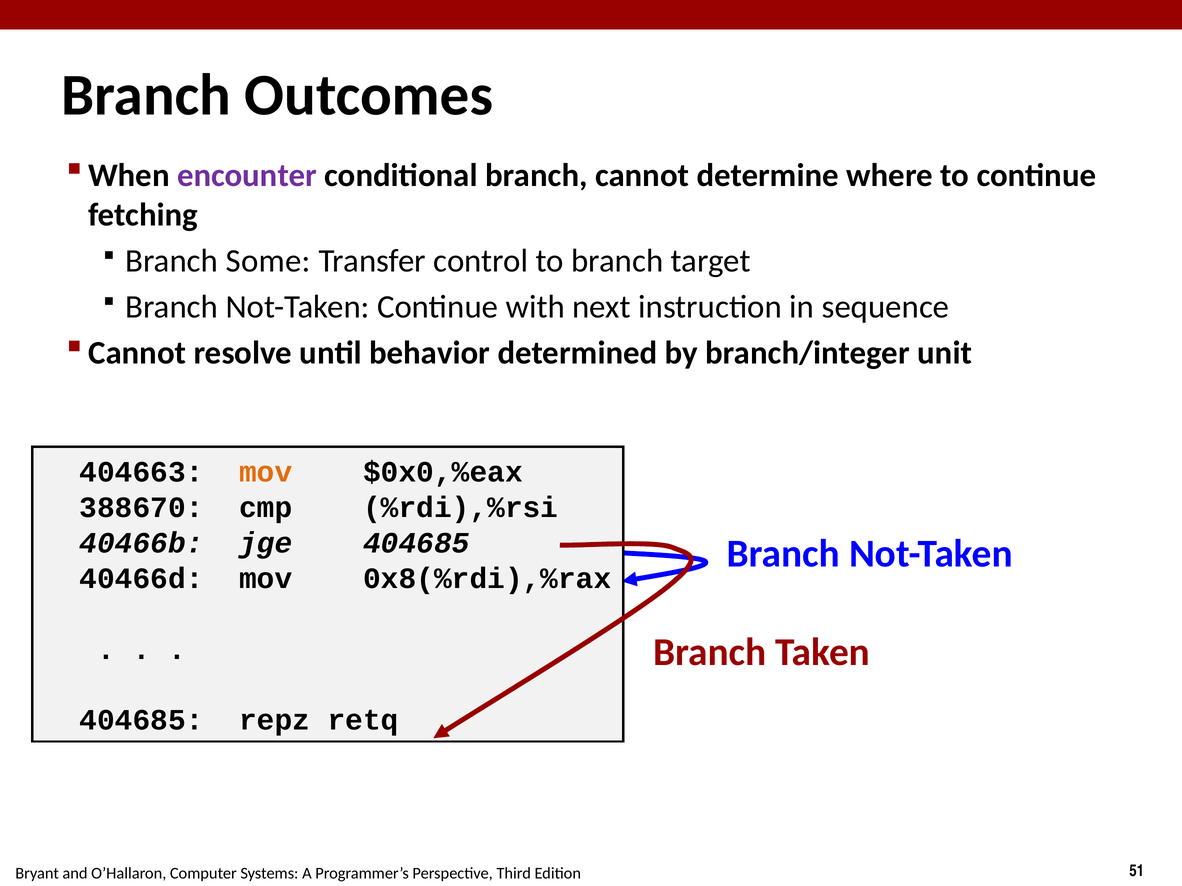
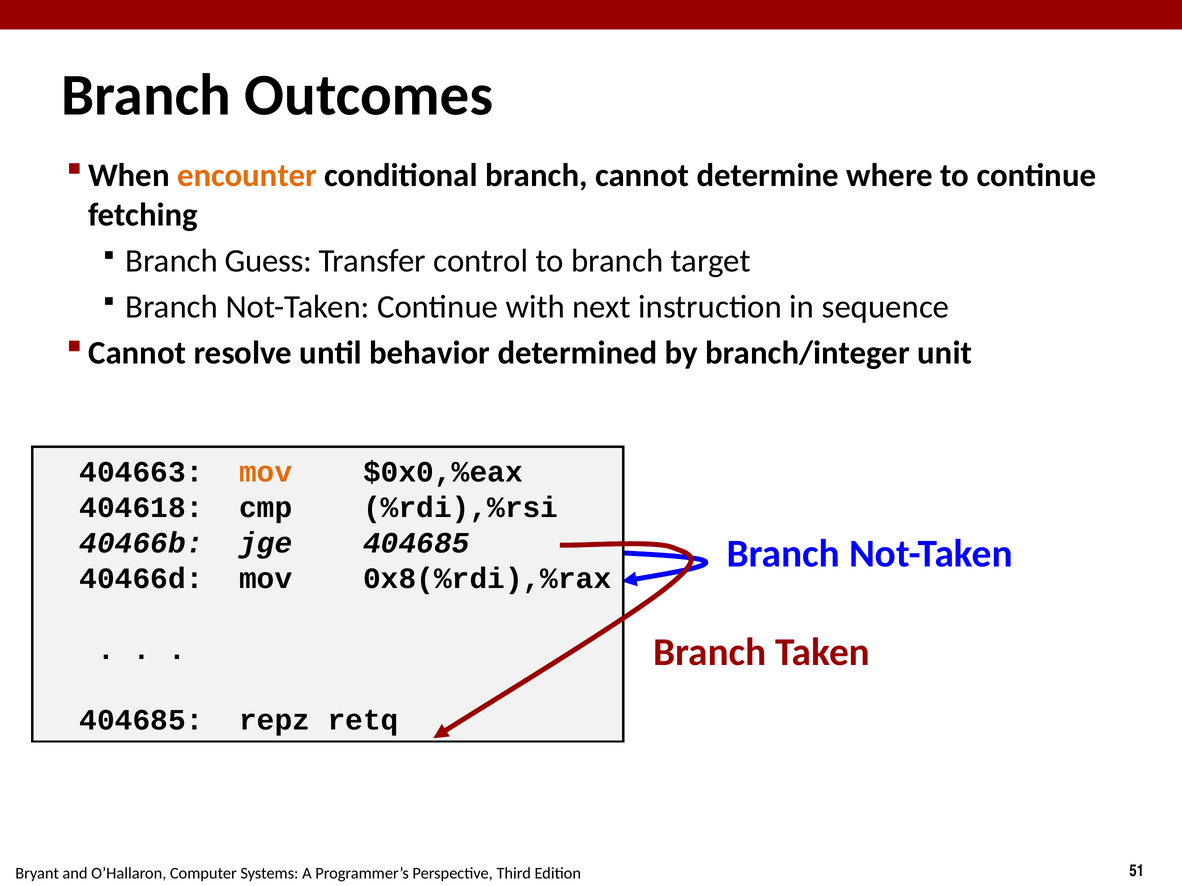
encounter colour: purple -> orange (247, 176)
Some: Some -> Guess (269, 261)
388670: 388670 -> 404618 (142, 508)
